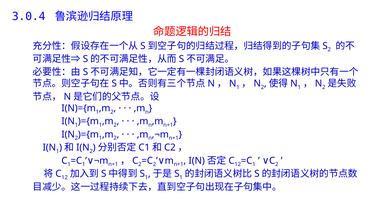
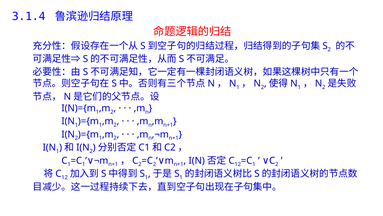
3.0.4: 3.0.4 -> 3.1.4 (29, 16)
